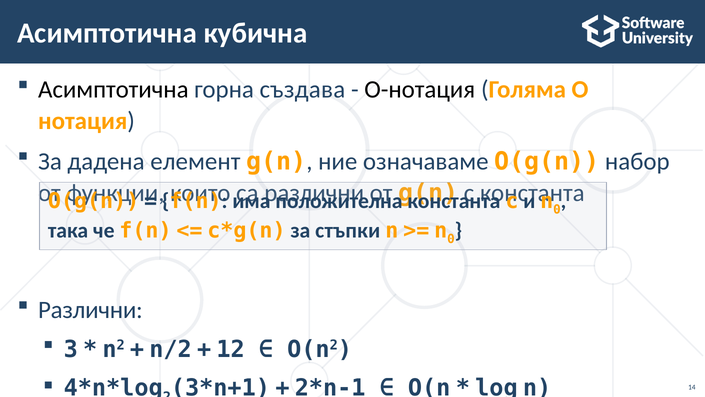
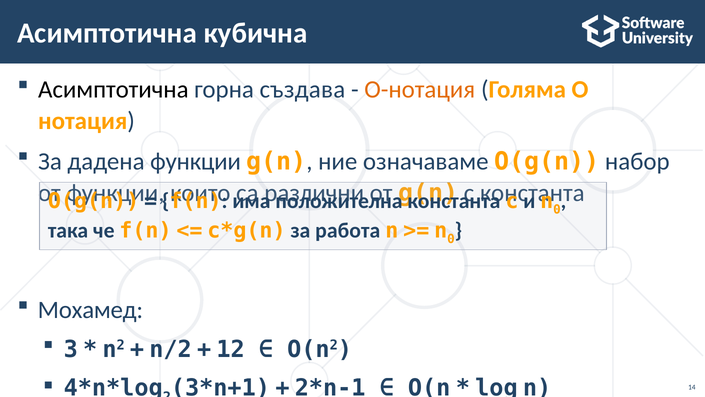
O-нотация colour: black -> orange (420, 89)
дадена елемент: елемент -> функции (196, 161)
стъпки: стъпки -> работа (348, 230)
Различни: Различни -> Мохамед (90, 310)
